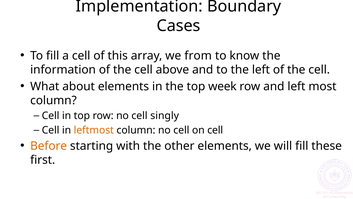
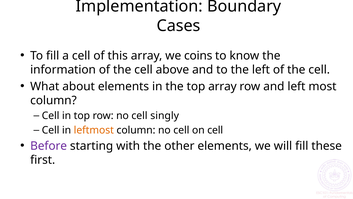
from: from -> coins (198, 56)
top week: week -> array (222, 86)
Before colour: orange -> purple (49, 146)
